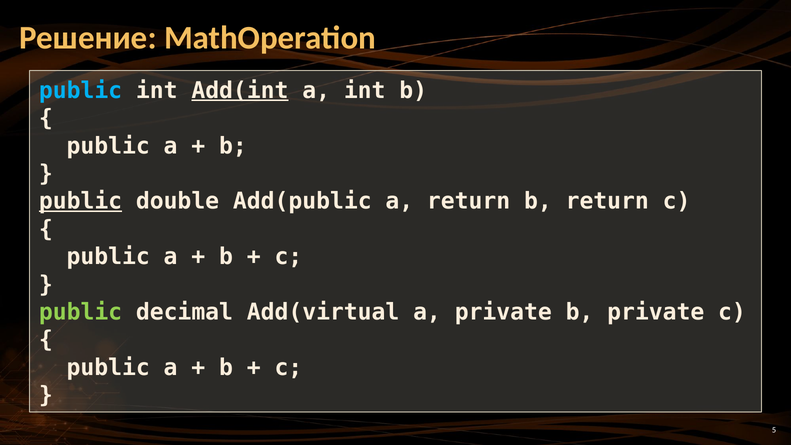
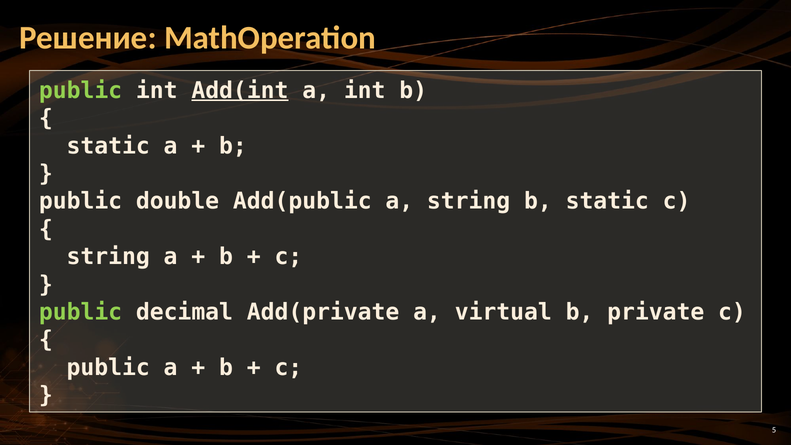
public colour: light blue -> light green (81, 91)
public: public -> static (108, 146)
public underline: present -> none (81, 201)
a return: return -> string (469, 201)
b return: return -> static (607, 201)
public: public -> string (108, 257)
Add(virtual: Add(virtual -> Add(private (323, 312)
a private: private -> virtual (503, 312)
